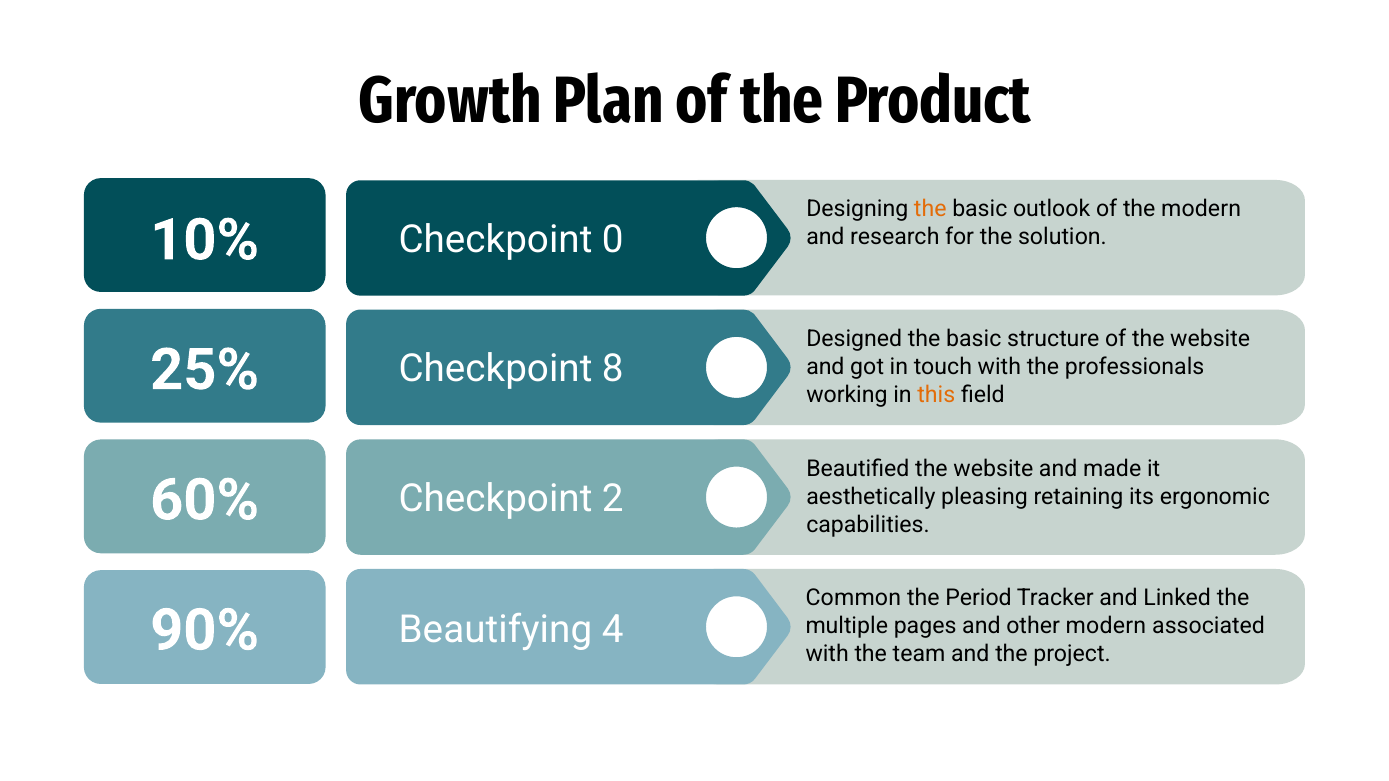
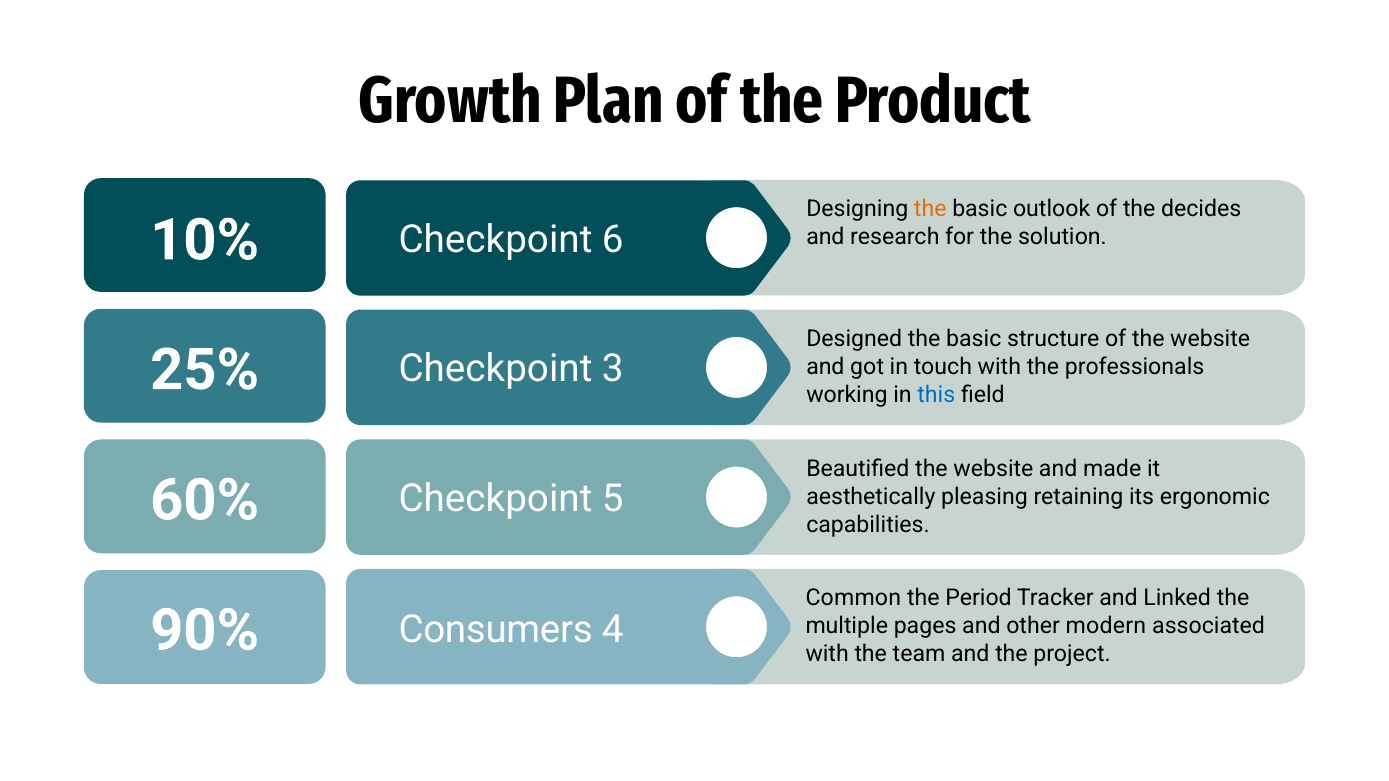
the modern: modern -> decides (1201, 209)
0: 0 -> 6 (613, 240)
8: 8 -> 3 (613, 369)
this colour: orange -> blue (936, 395)
2: 2 -> 5 (613, 499)
Beautifying: Beautifying -> Consumers (496, 630)
